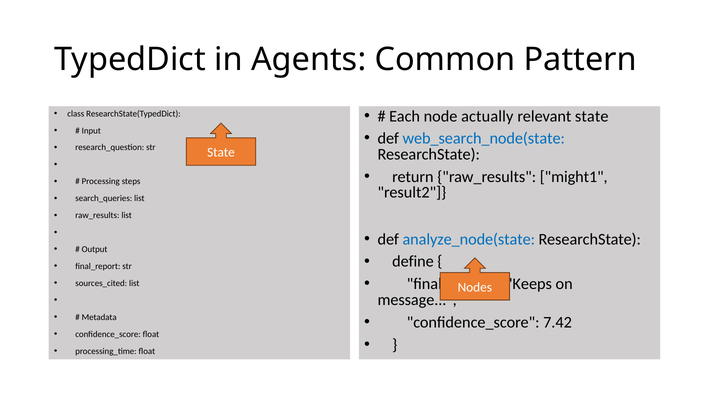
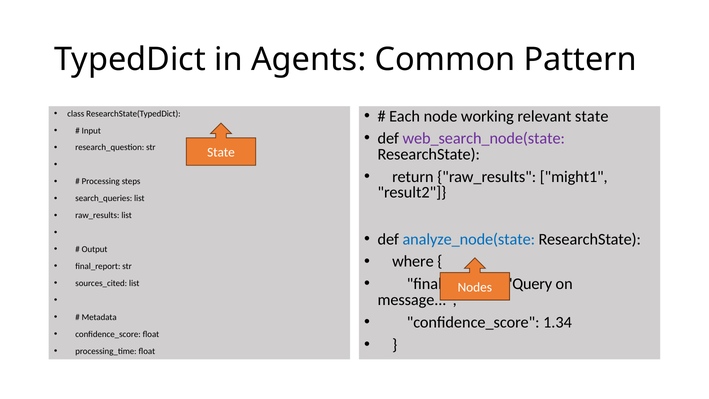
actually: actually -> working (487, 116)
web_search_node(state colour: blue -> purple (484, 139)
define: define -> where (413, 261)
Keeps: Keeps -> Query (529, 284)
7.42: 7.42 -> 1.34 (558, 322)
